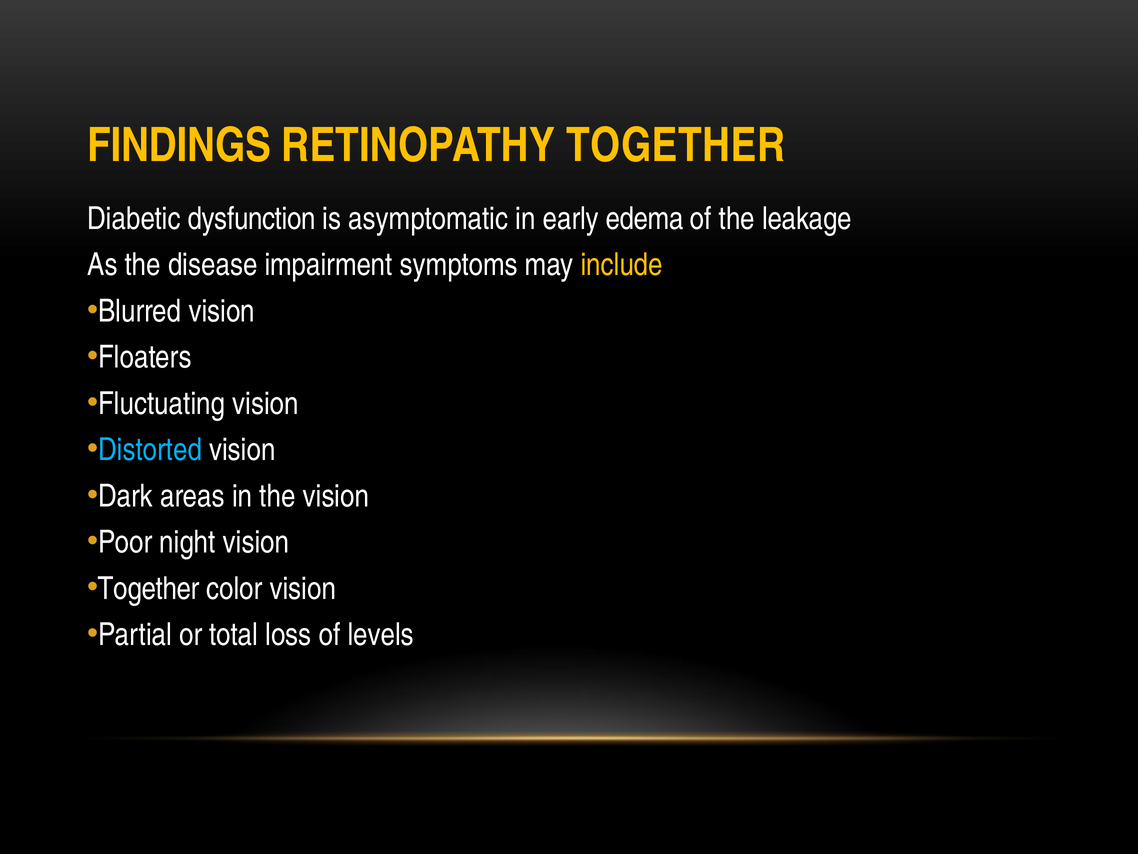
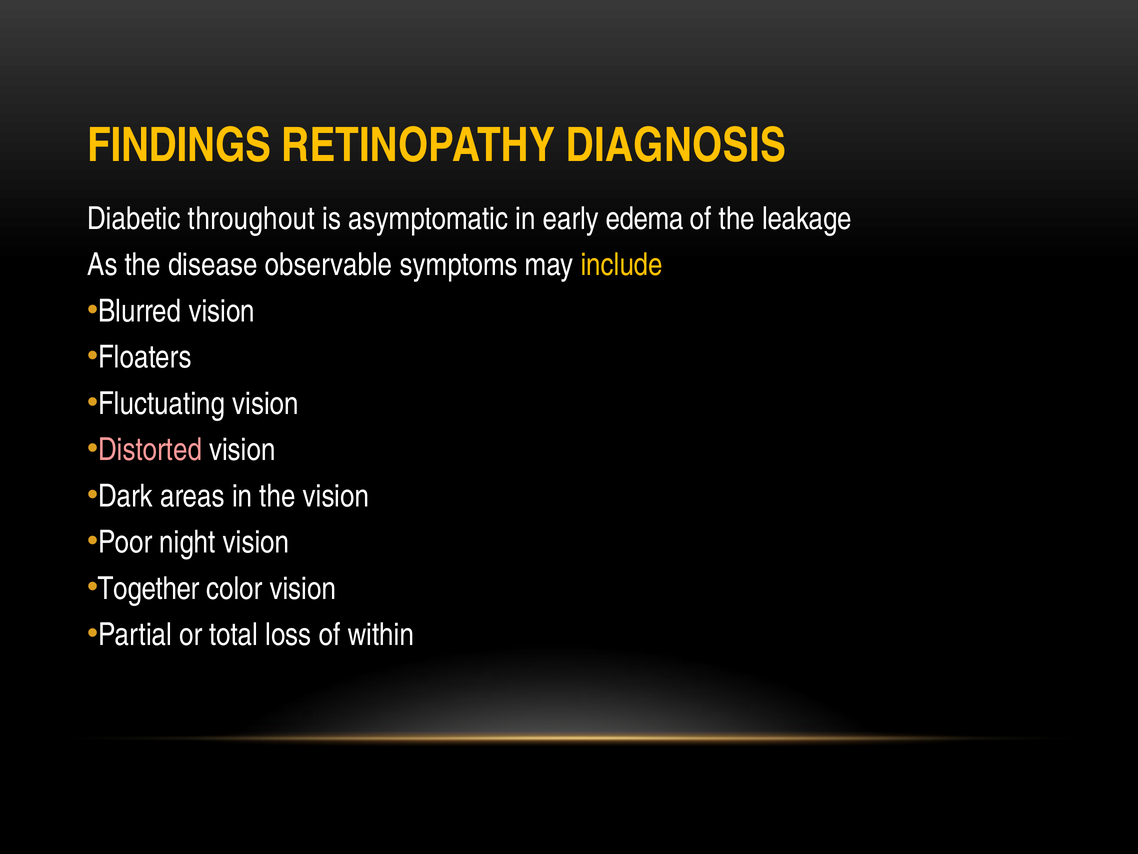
RETINOPATHY TOGETHER: TOGETHER -> DIAGNOSIS (676, 146)
dysfunction: dysfunction -> throughout (251, 219)
impairment: impairment -> observable (329, 265)
Distorted colour: light blue -> pink (150, 450)
levels: levels -> within (381, 634)
